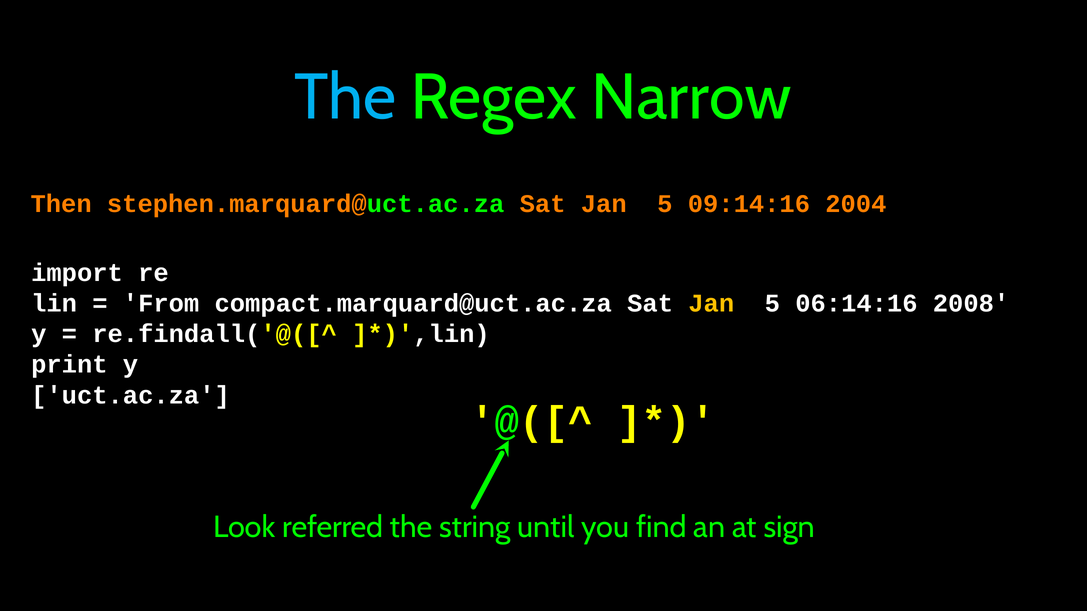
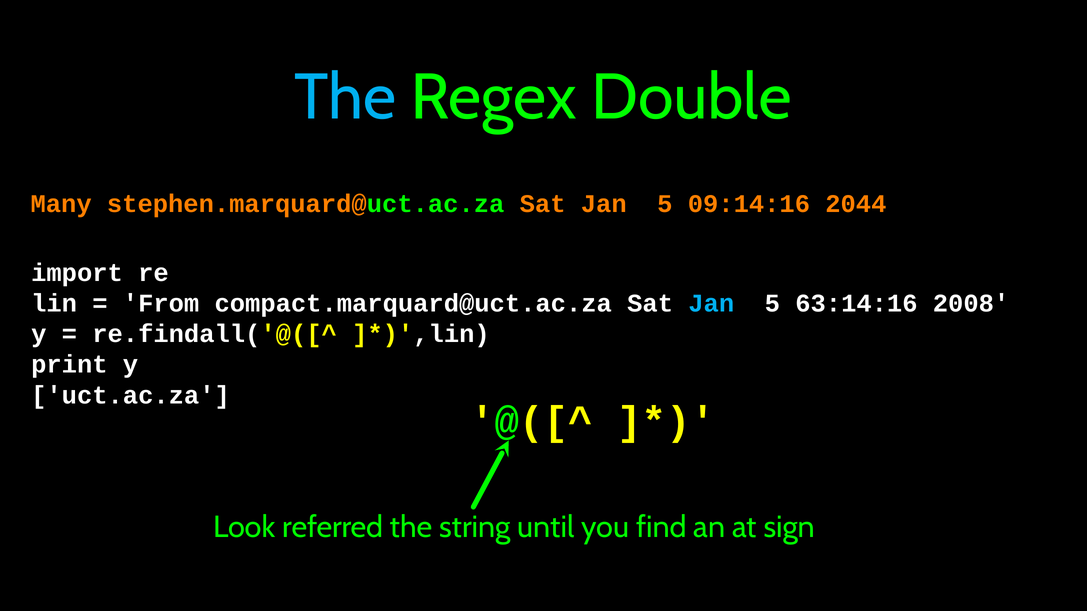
Narrow: Narrow -> Double (691, 97)
Then: Then -> Many (61, 204)
2004: 2004 -> 2044 (856, 204)
Jan colour: yellow -> light blue (711, 304)
06:14:16: 06:14:16 -> 63:14:16 (856, 304)
